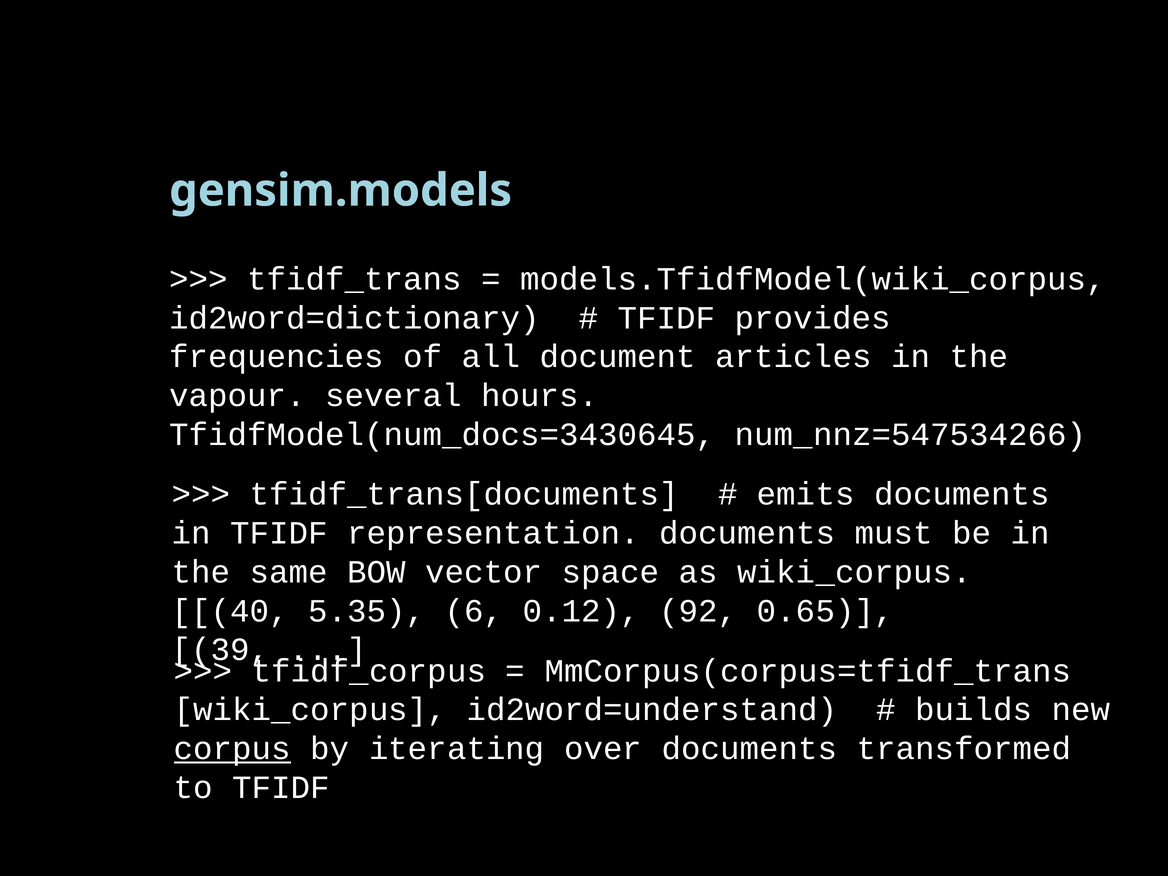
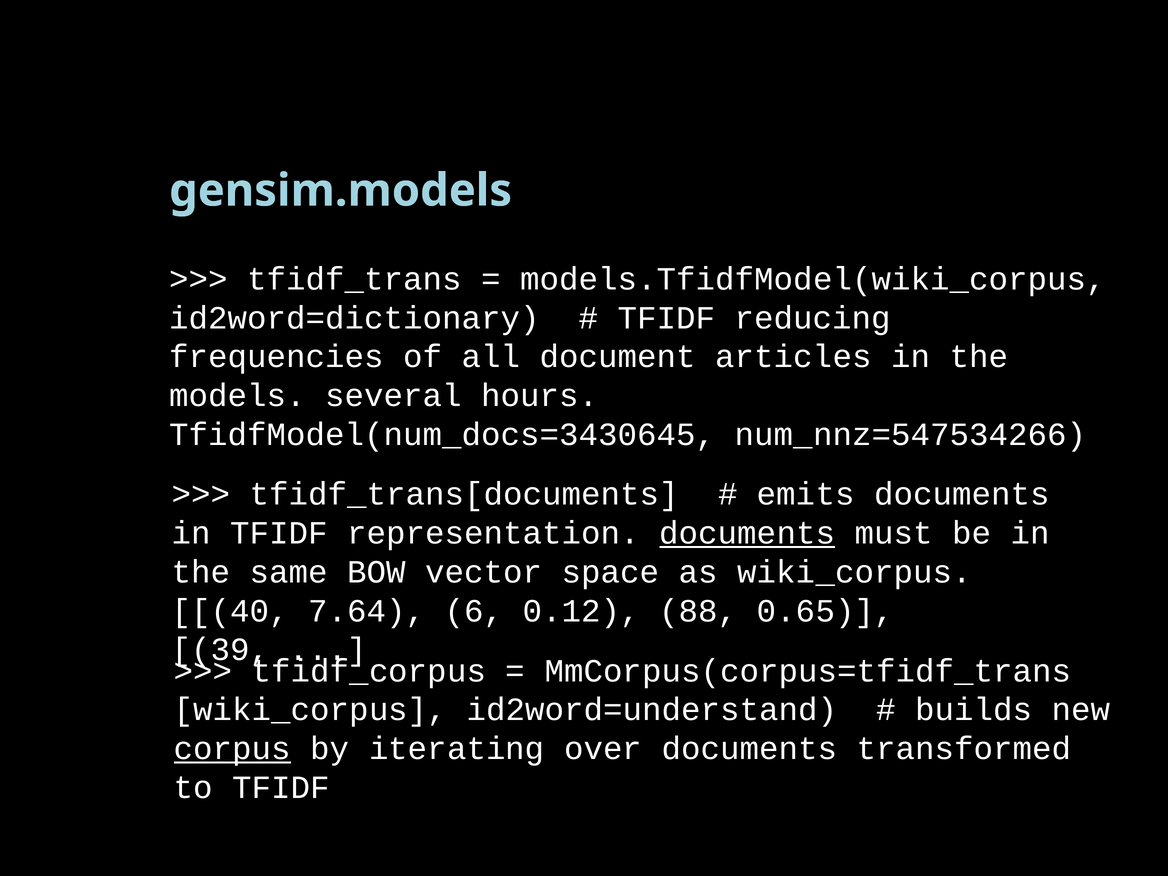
provides: provides -> reducing (813, 318)
vapour: vapour -> models (237, 396)
documents underline: none -> present (747, 533)
5.35: 5.35 -> 7.64 (367, 611)
92: 92 -> 88 (698, 611)
